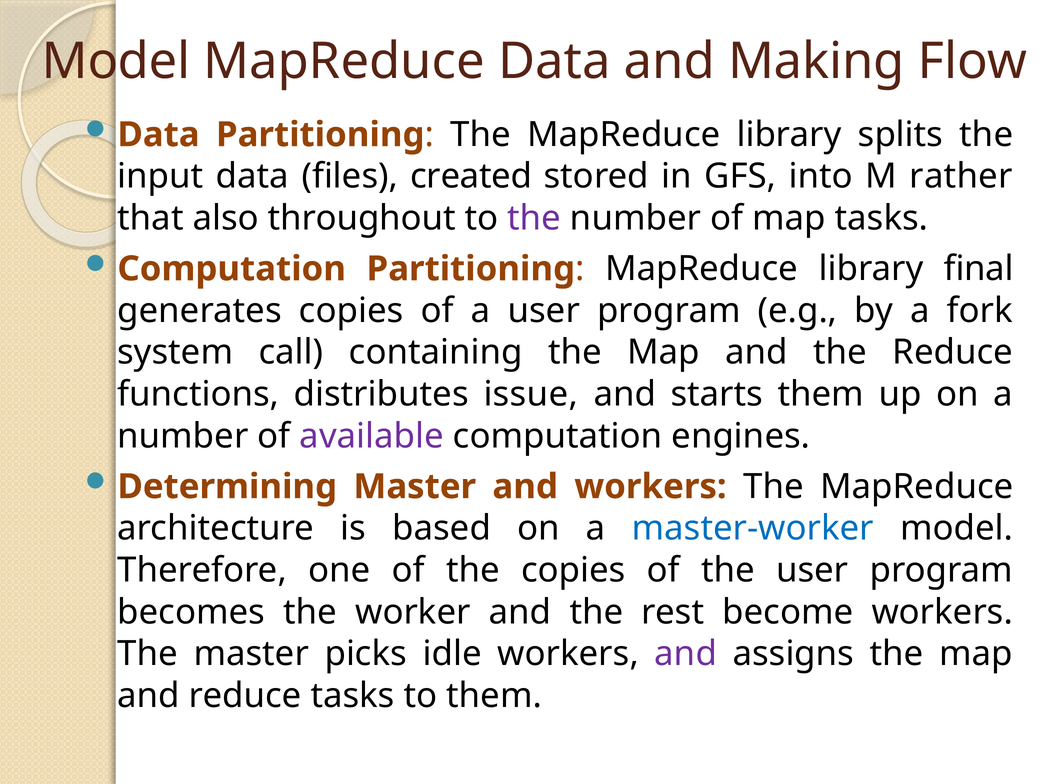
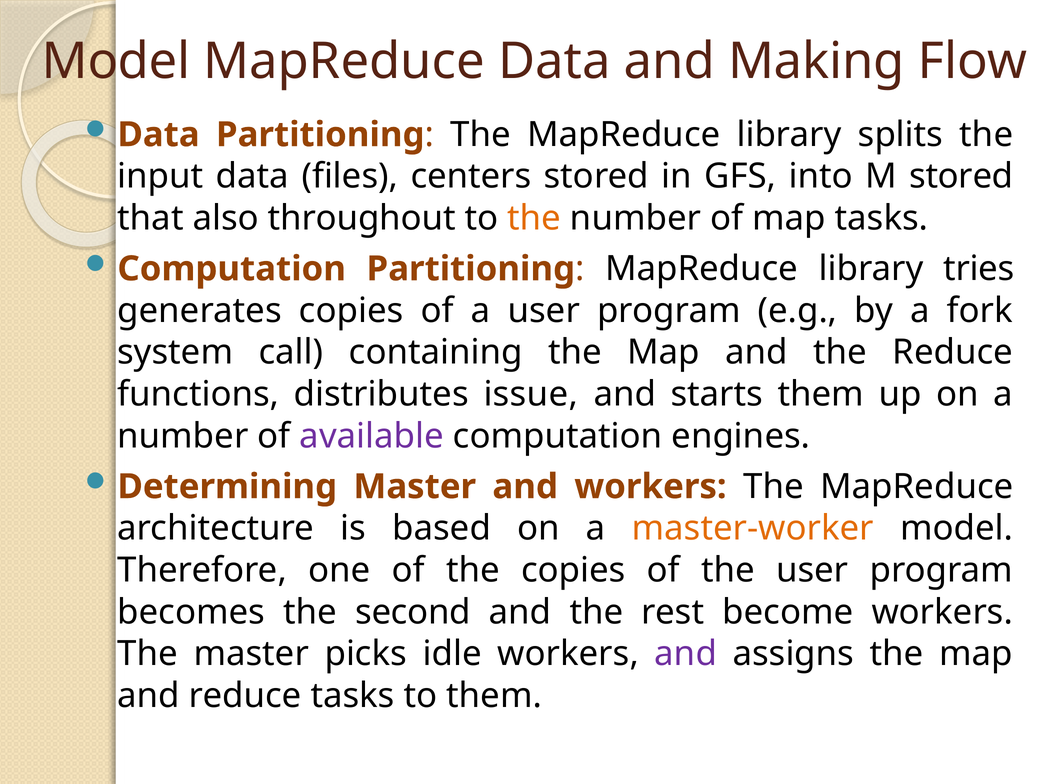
created: created -> centers (471, 176)
M rather: rather -> stored (961, 176)
the colour: purple -> orange (534, 218)
final: final -> tries (979, 269)
master-worker colour: blue -> orange (753, 528)
worker: worker -> second (413, 612)
